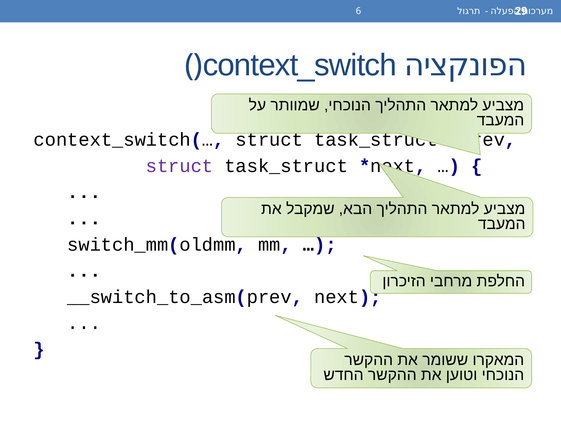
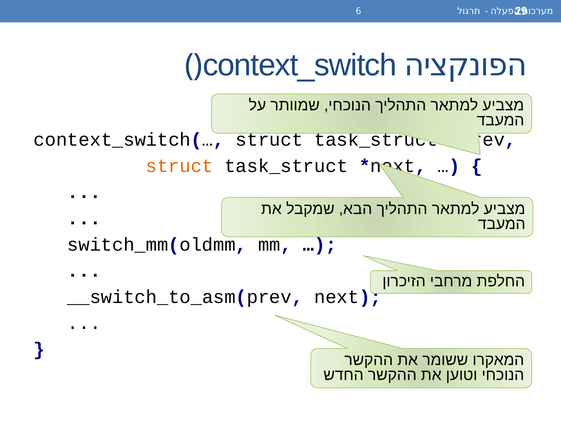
struct colour: purple -> orange (180, 166)
